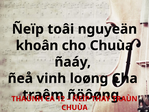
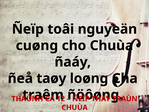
khoân: khoân -> cuøng (37, 45)
vinh: vinh -> taøy (51, 78)
